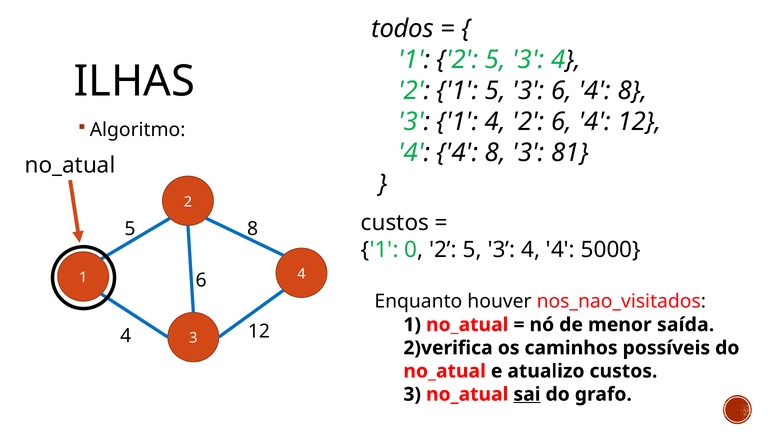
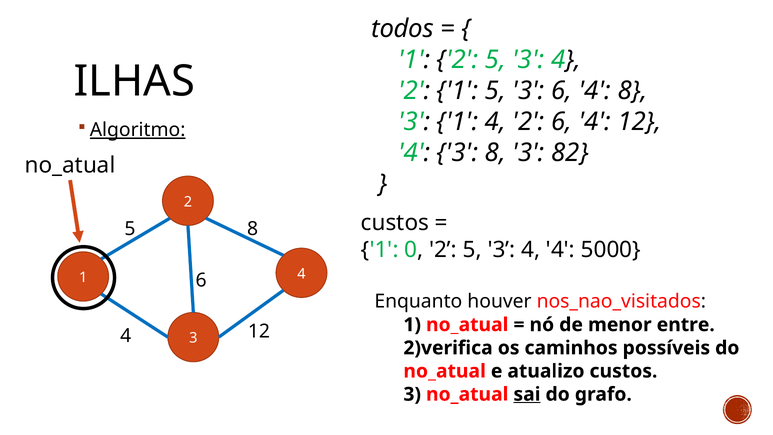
Algoritmo underline: none -> present (138, 130)
4: 4 -> 3 (458, 153)
81: 81 -> 82 (570, 153)
saída: saída -> entre (686, 325)
